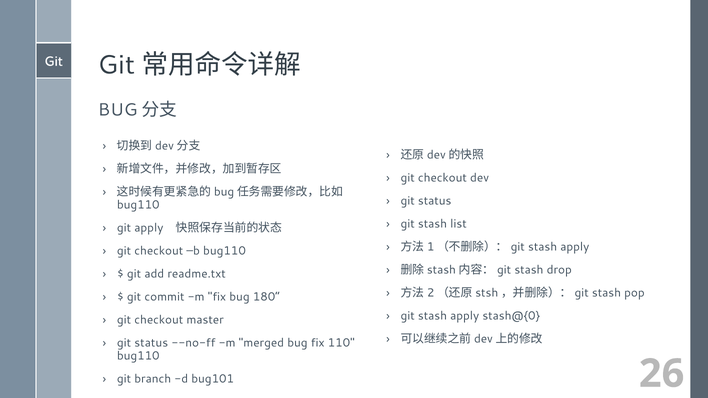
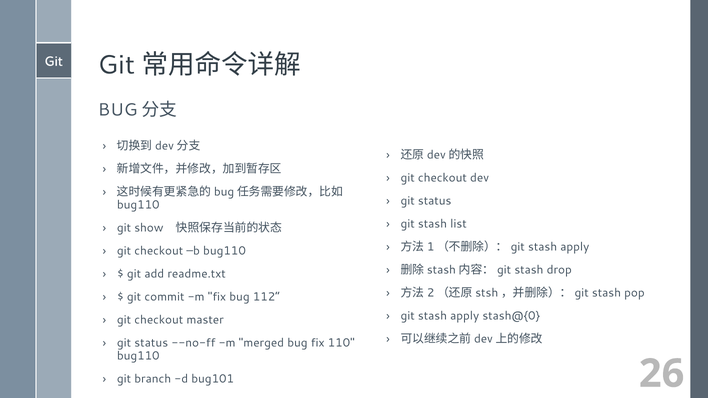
git apply: apply -> show (149, 228)
180“: 180“ -> 112“ (266, 297)
